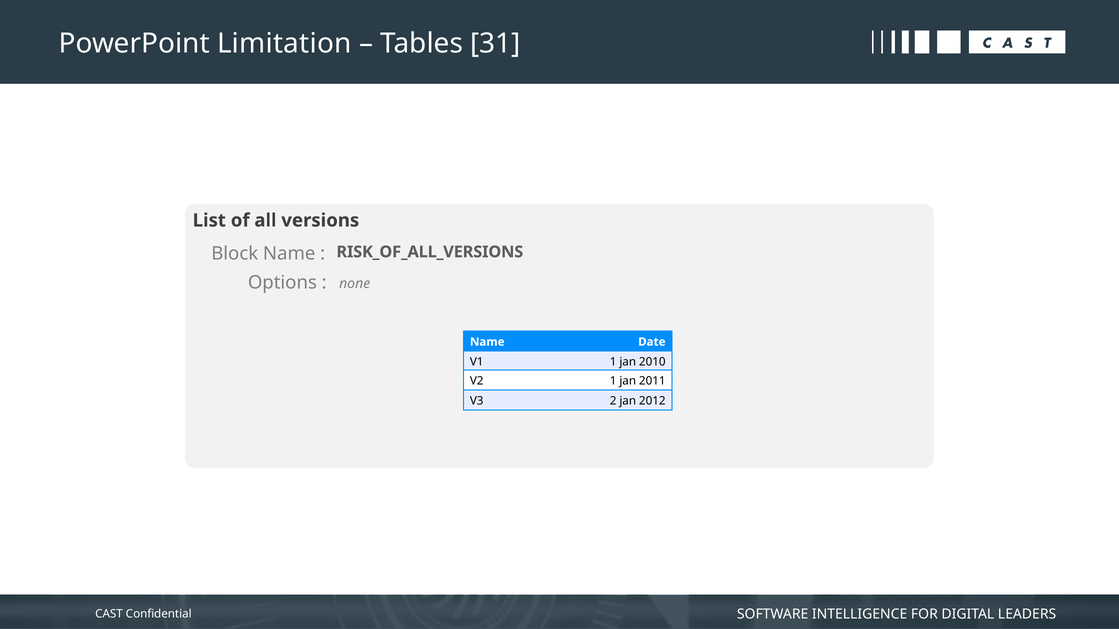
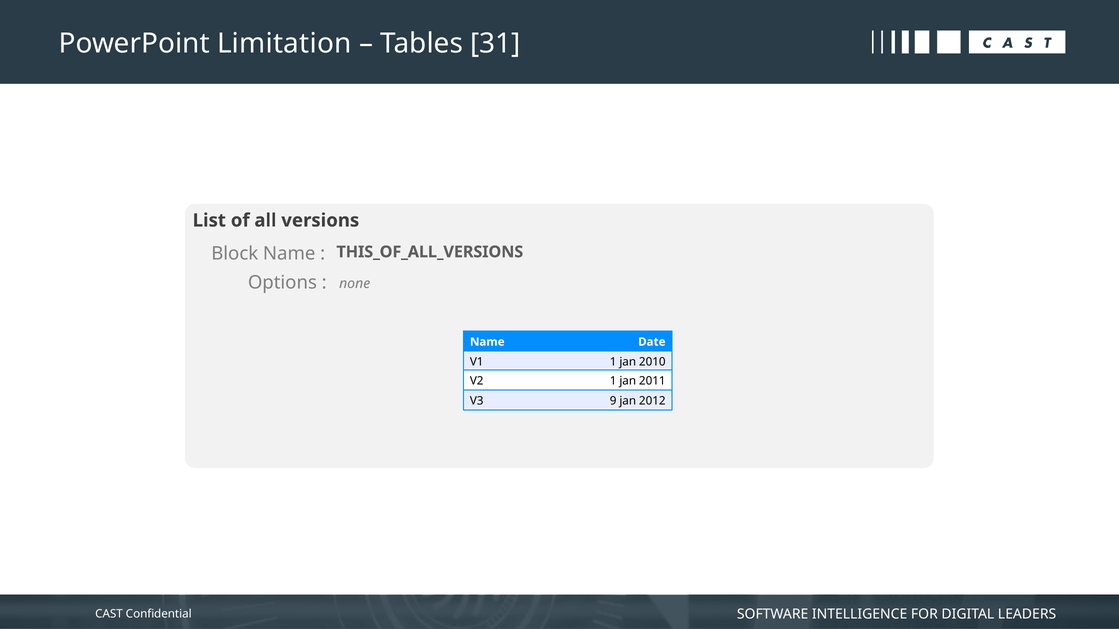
RISK_OF_ALL_VERSIONS: RISK_OF_ALL_VERSIONS -> THIS_OF_ALL_VERSIONS (430, 252)
2: 2 -> 9 (613, 401)
